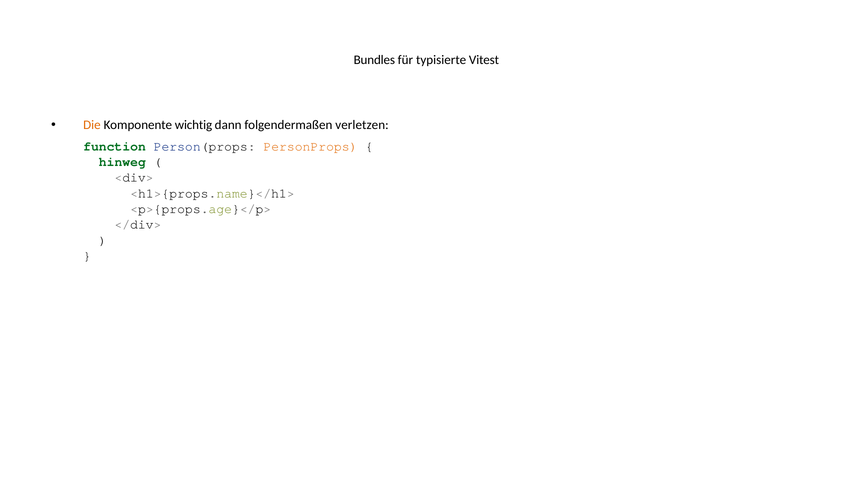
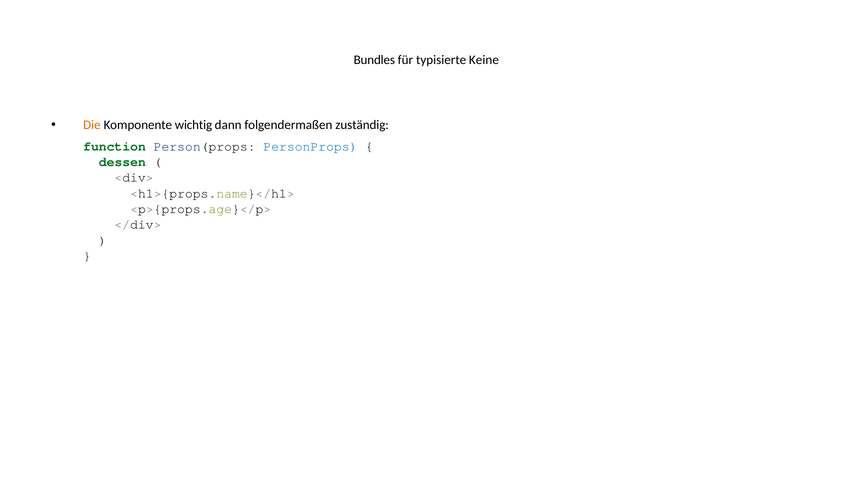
Vitest: Vitest -> Keine (484, 60)
verletzen: verletzen -> zuständig (362, 125)
PersonProps colour: orange -> blue (310, 146)
hinweg: hinweg -> dessen (122, 162)
